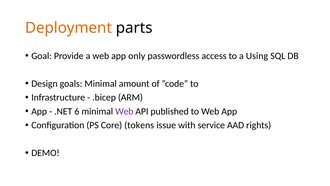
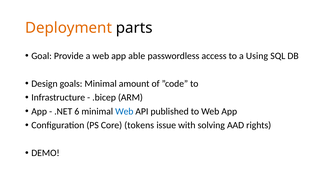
only: only -> able (137, 56)
Web colour: purple -> blue (124, 111)
service: service -> solving (211, 125)
